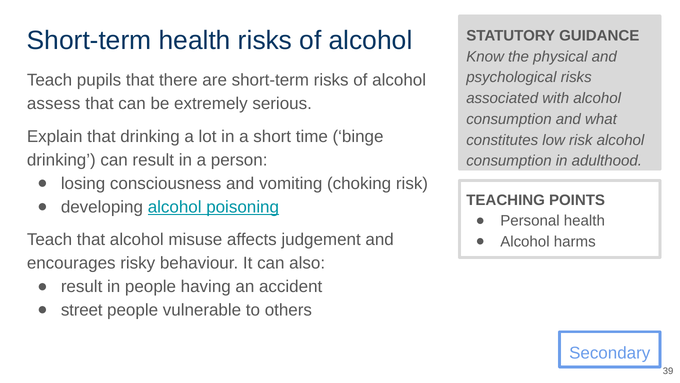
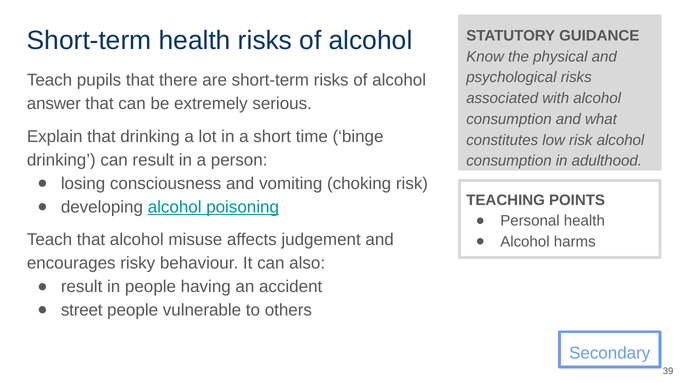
assess: assess -> answer (54, 103)
